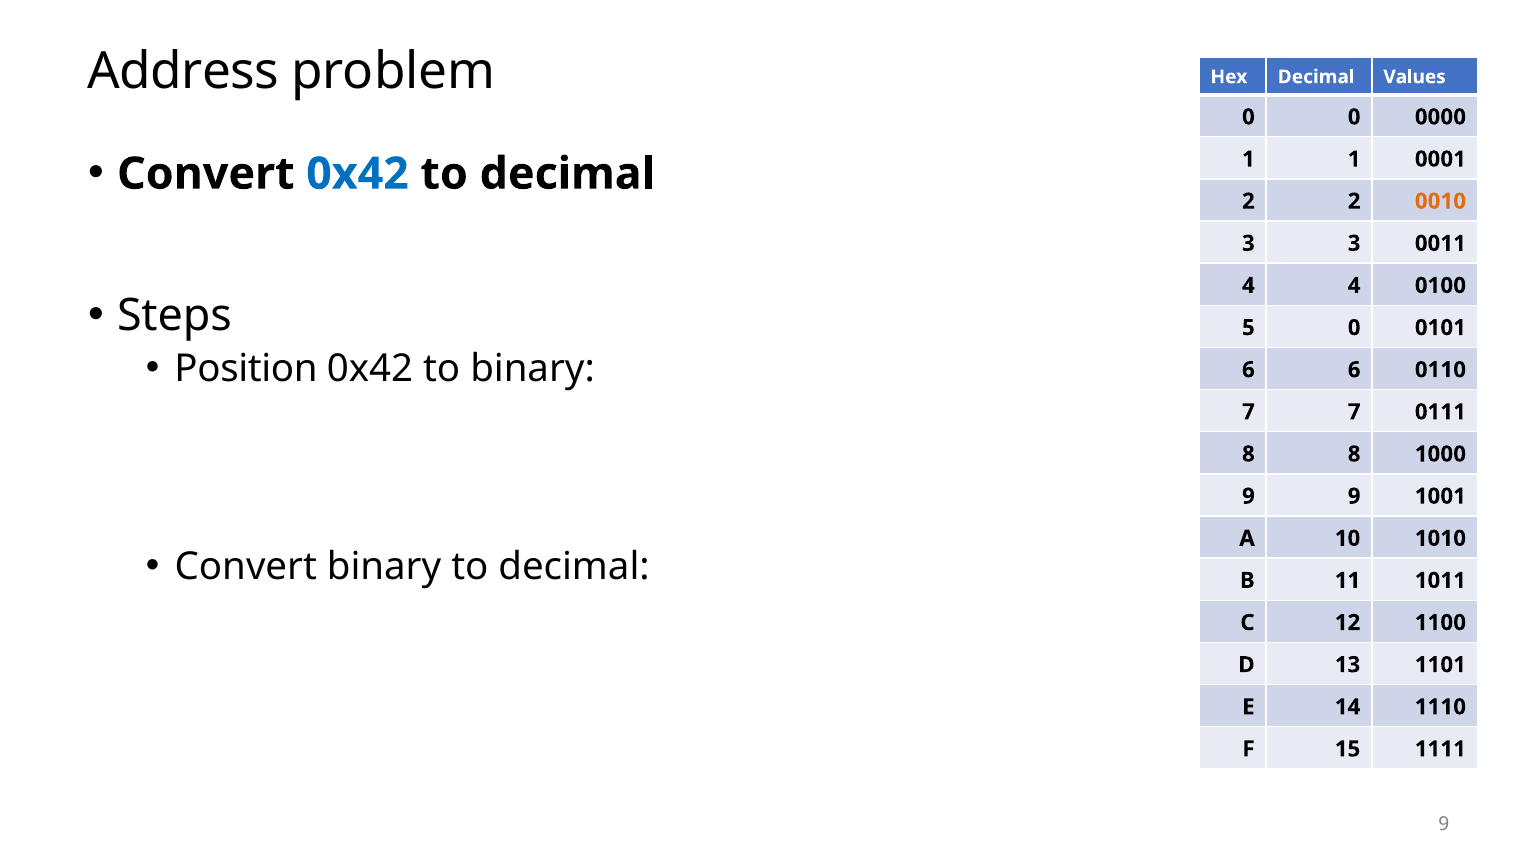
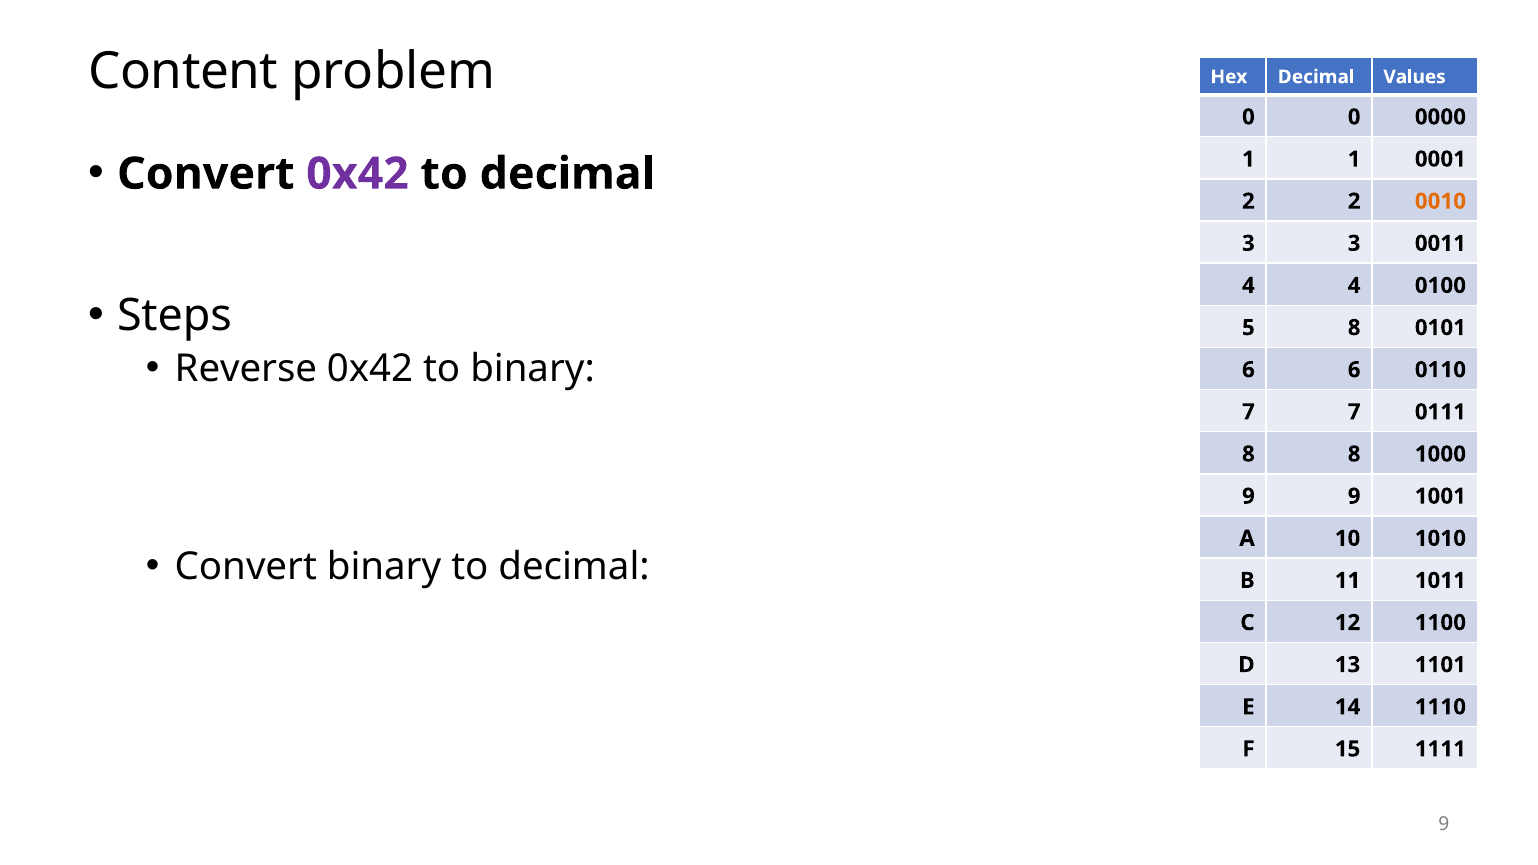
Address: Address -> Content (183, 72)
0x42 colour: blue -> purple (358, 174)
5 0: 0 -> 8 (1354, 328)
Position: Position -> Reverse (246, 369)
